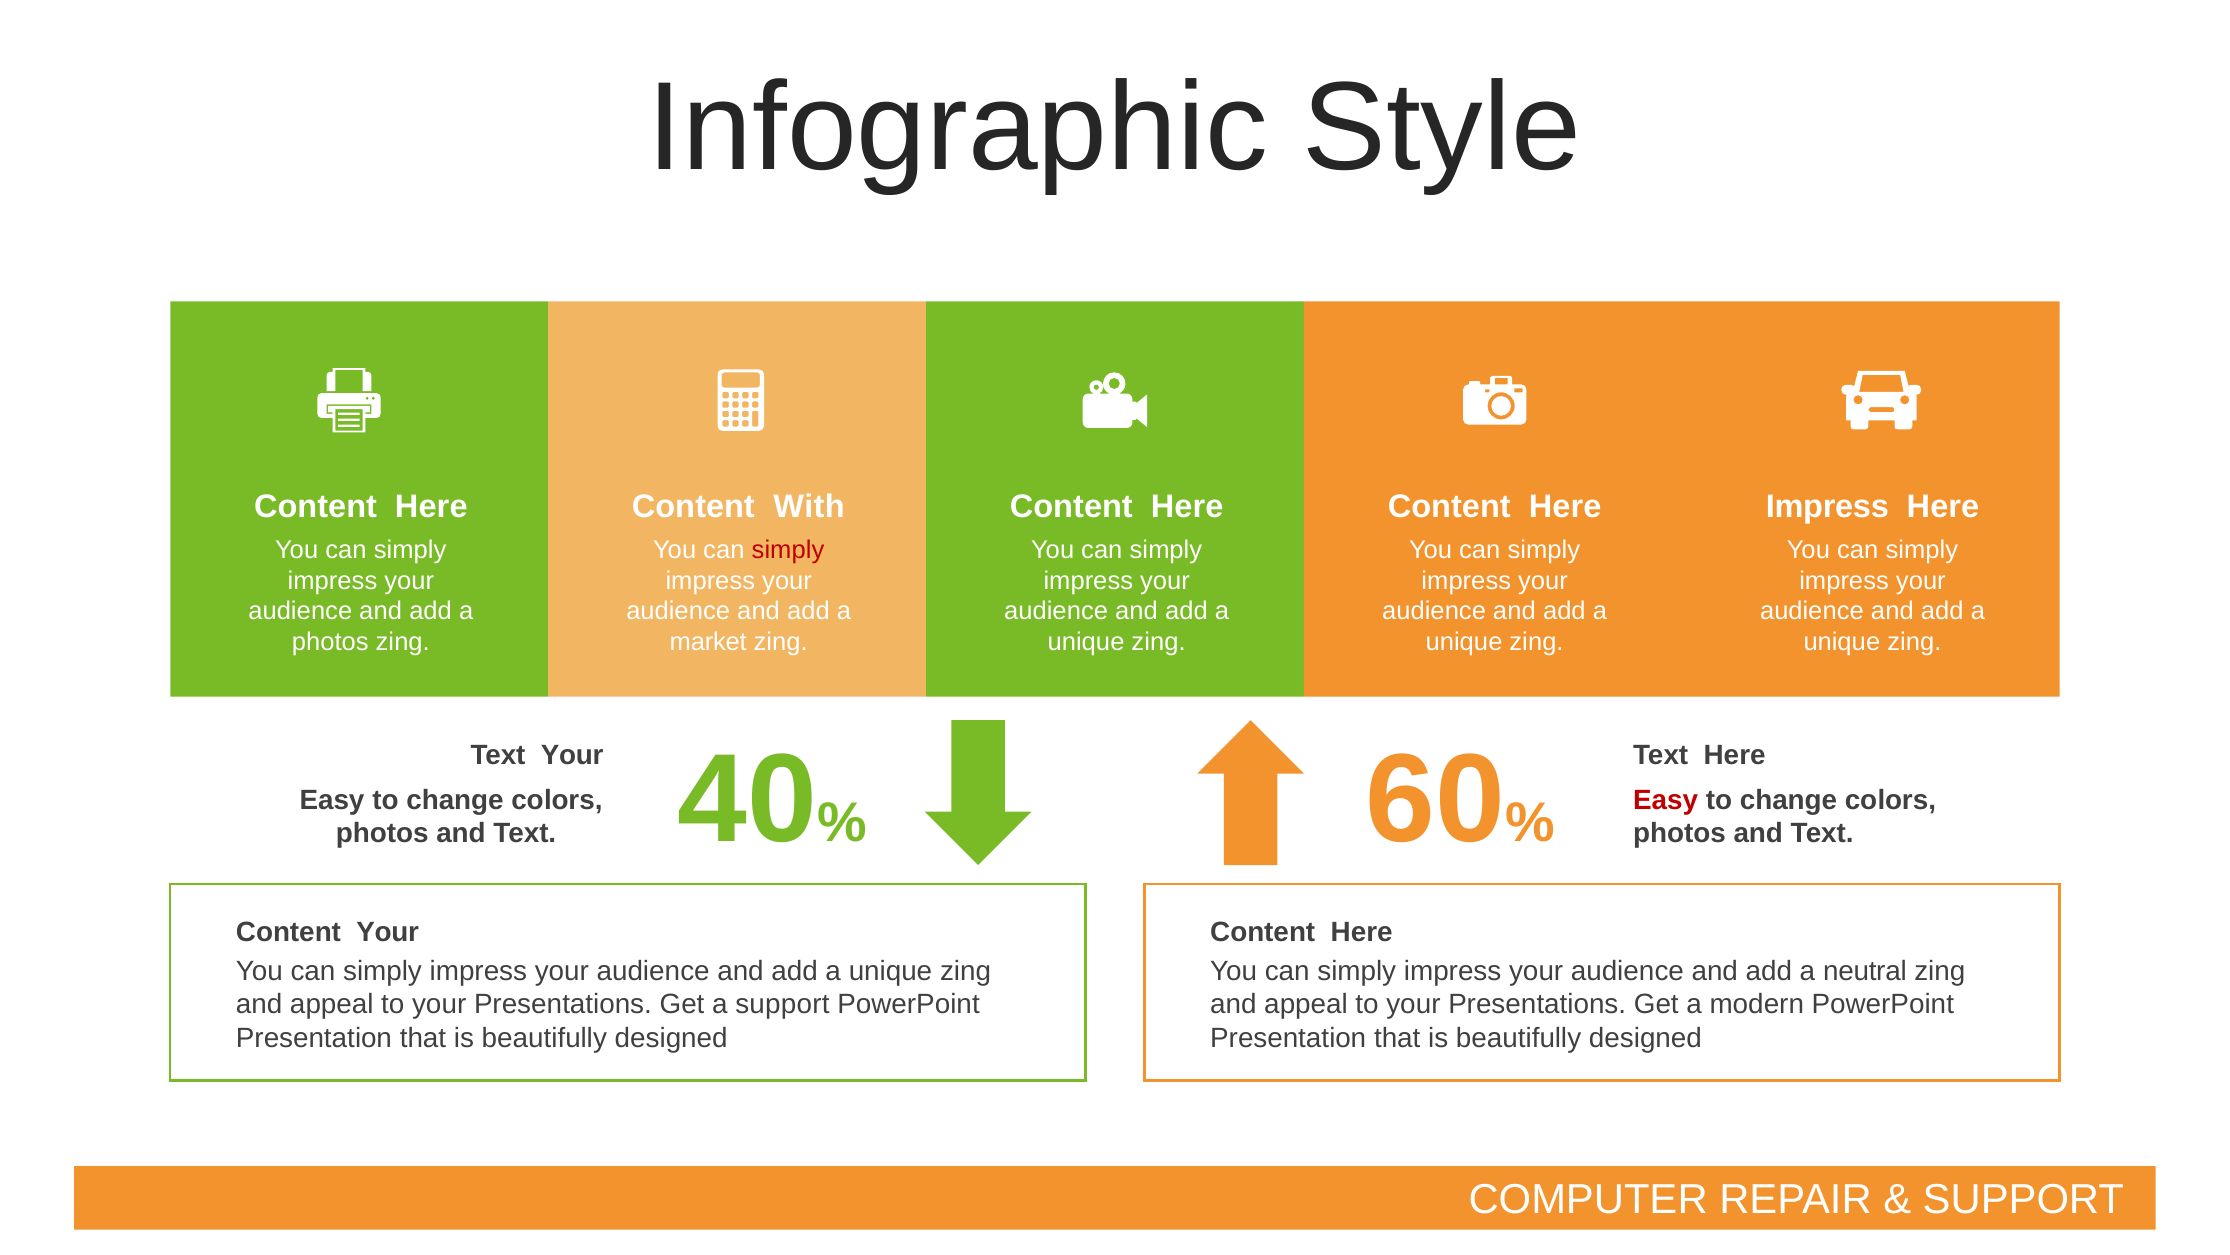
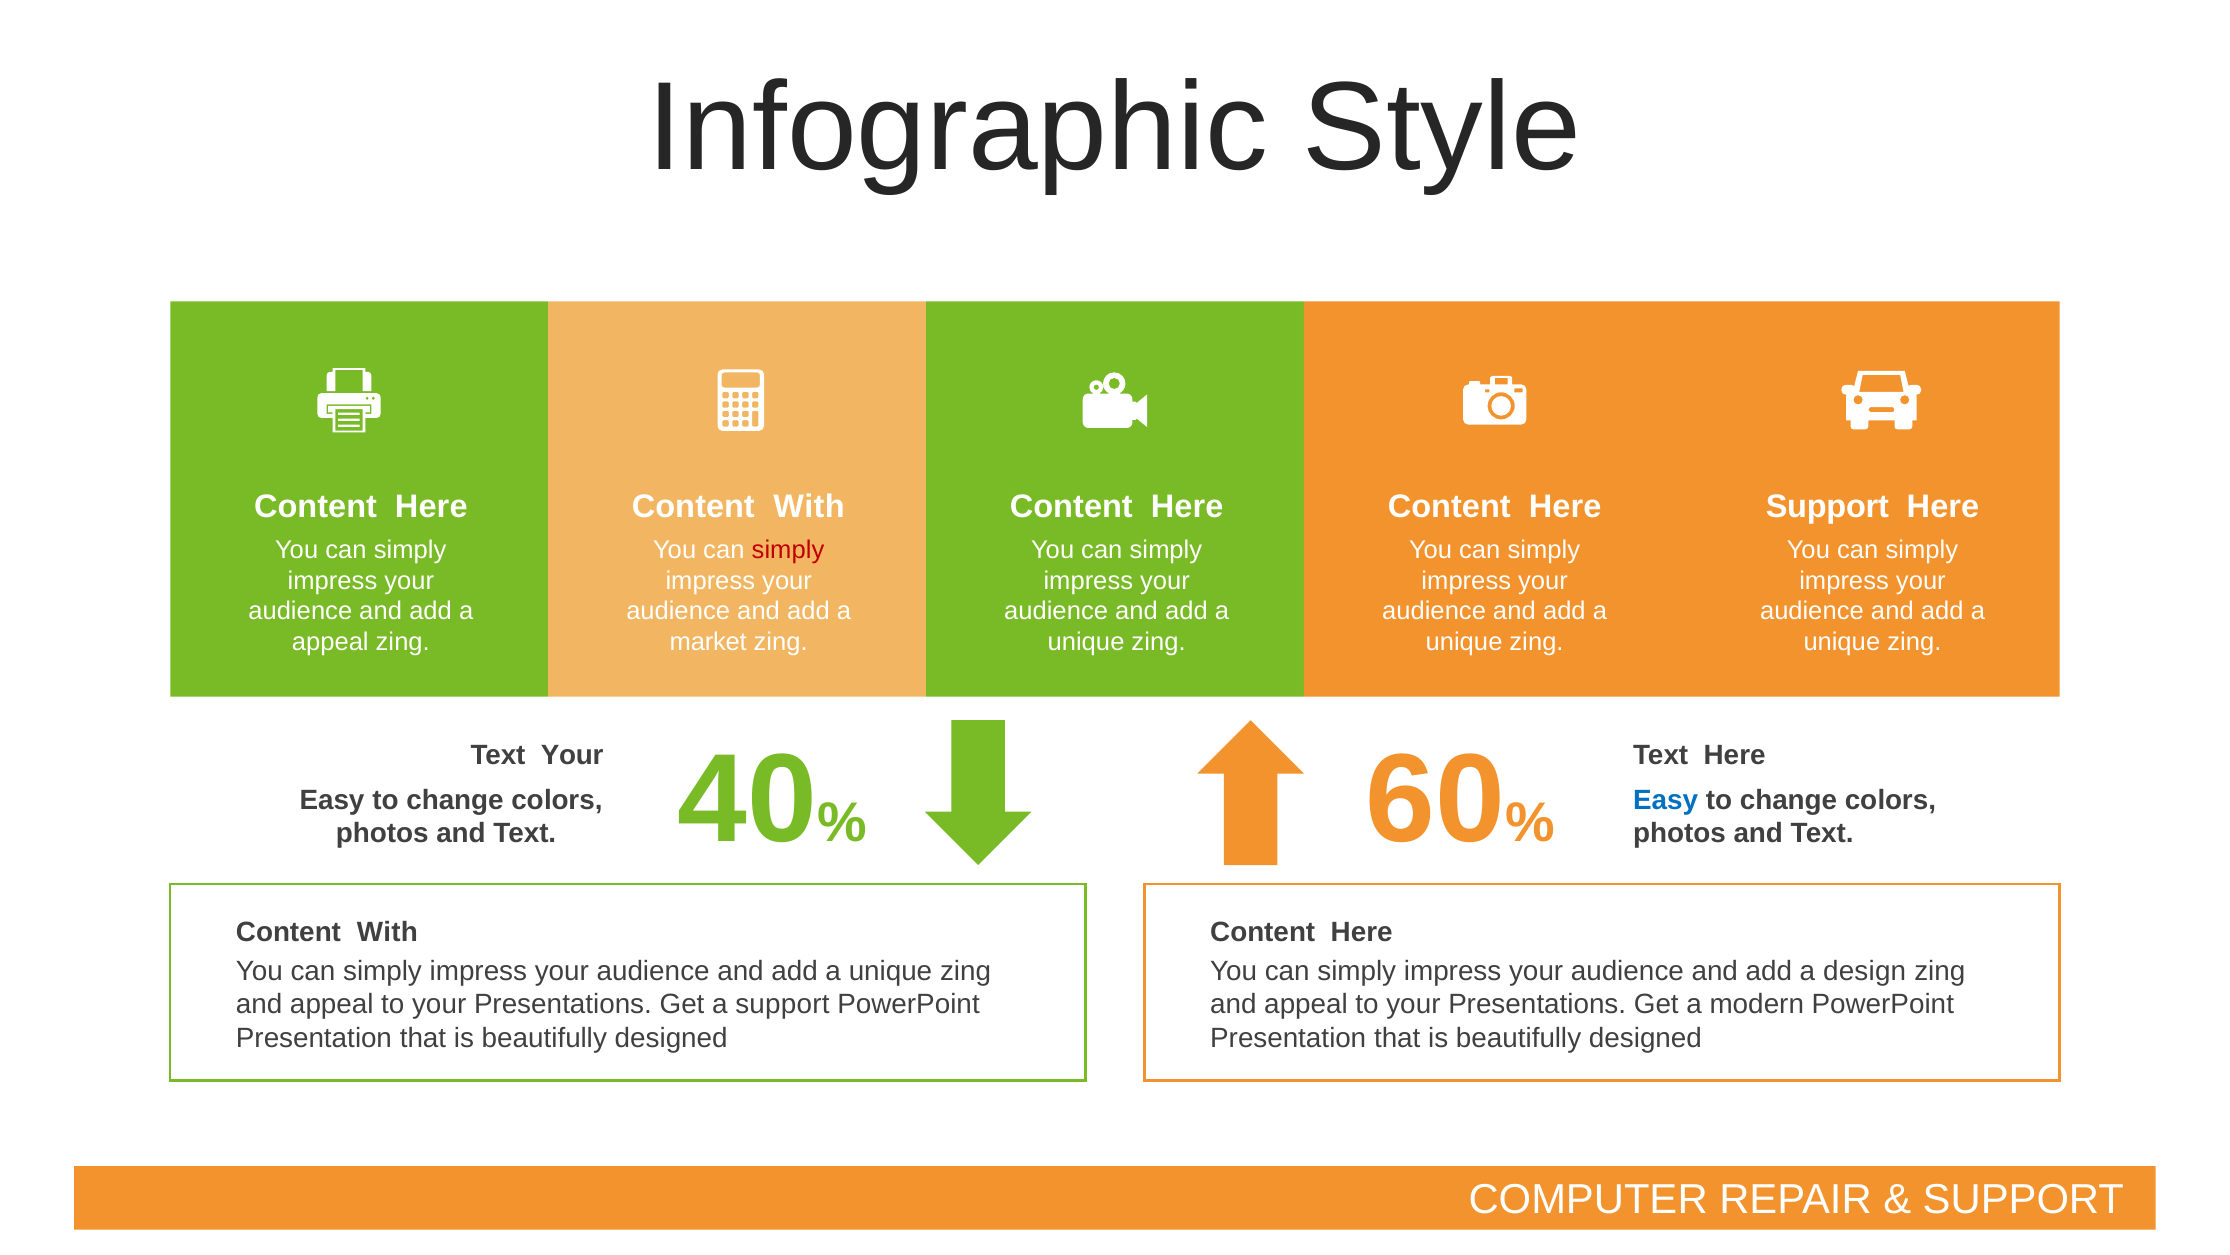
Impress: Impress -> Support (1827, 506)
photos: photos -> appeal (330, 642)
Easy colour: red -> blue (1666, 800)
Your: Your -> With (387, 932)
neutral: neutral -> design (1865, 971)
